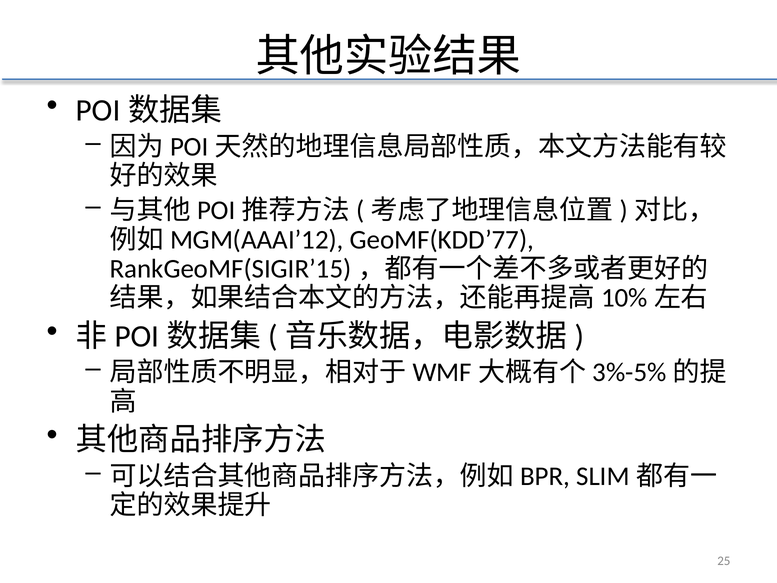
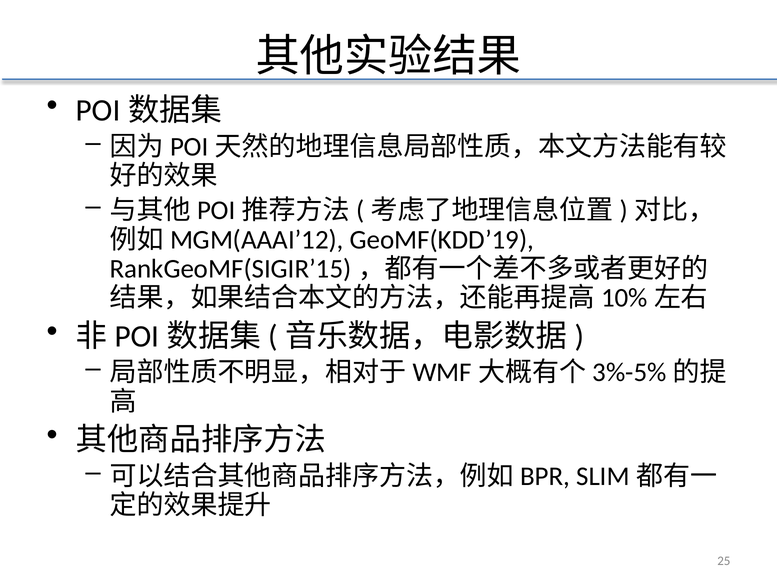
GeoMF(KDD’77: GeoMF(KDD’77 -> GeoMF(KDD’19 (442, 240)
